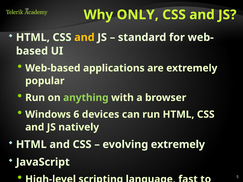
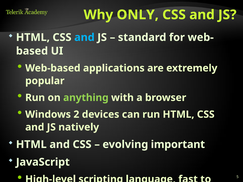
and colour: yellow -> light blue (84, 37)
6: 6 -> 2 (76, 115)
evolving extremely: extremely -> important (178, 145)
